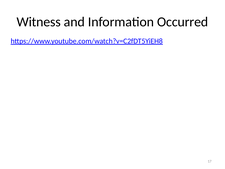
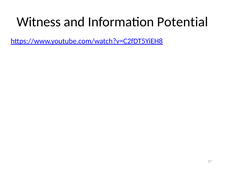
Occurred: Occurred -> Potential (183, 22)
